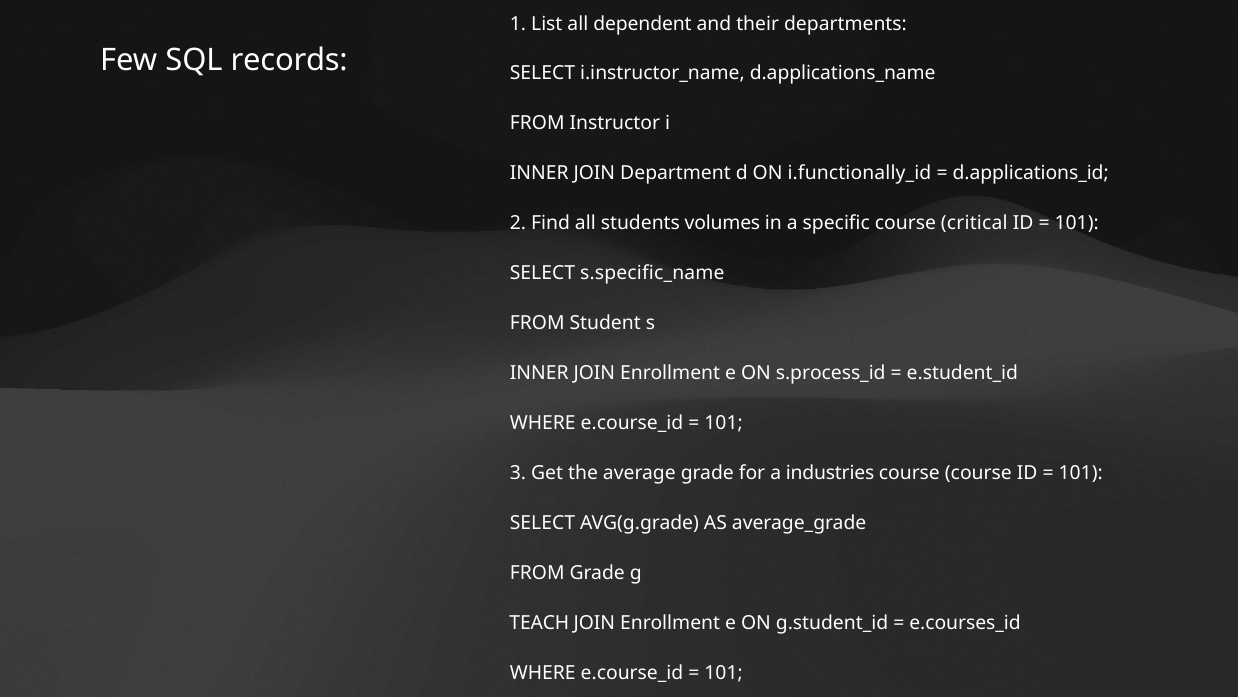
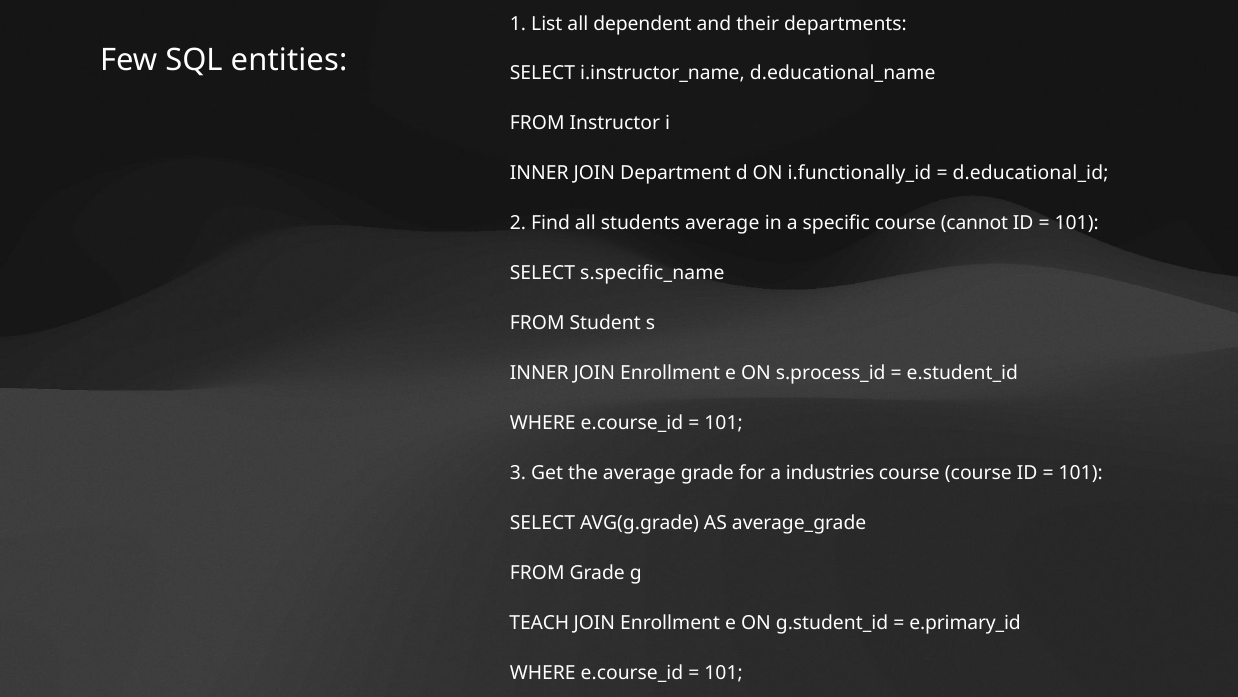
records: records -> entities (289, 60)
d.applications_name: d.applications_name -> d.educational_name (843, 74)
d.applications_id: d.applications_id -> d.educational_id (1031, 173)
students volumes: volumes -> average (722, 223)
critical: critical -> cannot (975, 223)
e.courses_id: e.courses_id -> e.primary_id (965, 623)
